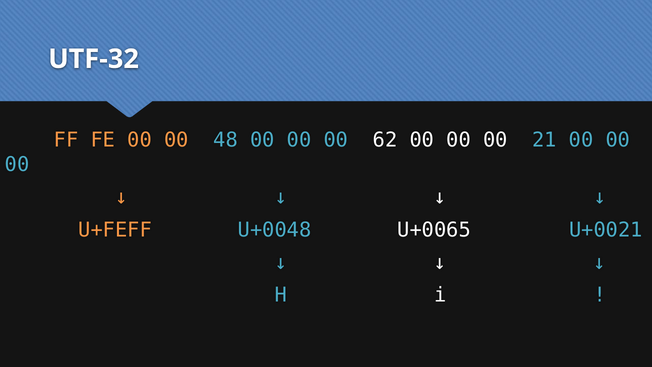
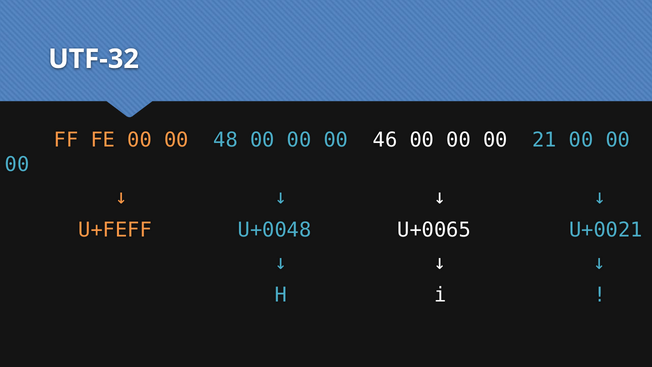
62: 62 -> 46 (385, 140)
